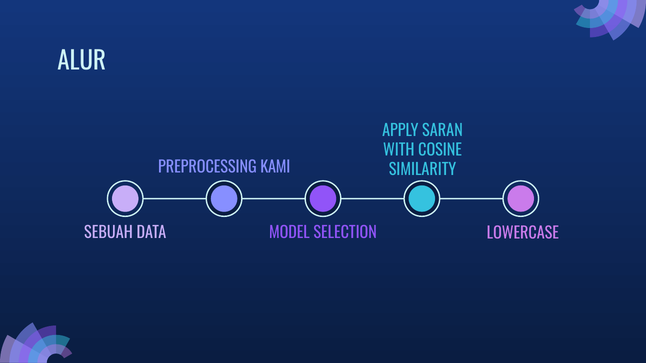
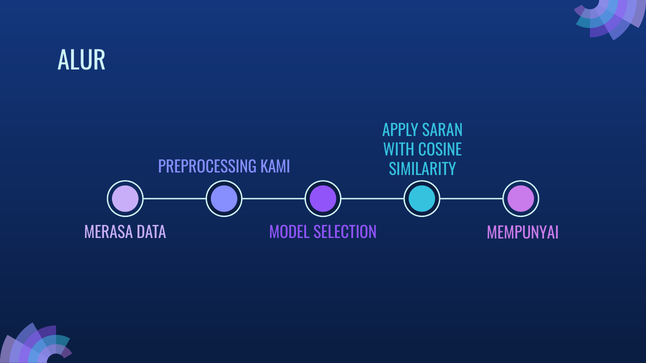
SEBUAH: SEBUAH -> MERASA (109, 233)
LOWERCASE: LOWERCASE -> MEMPUNYAI (523, 234)
